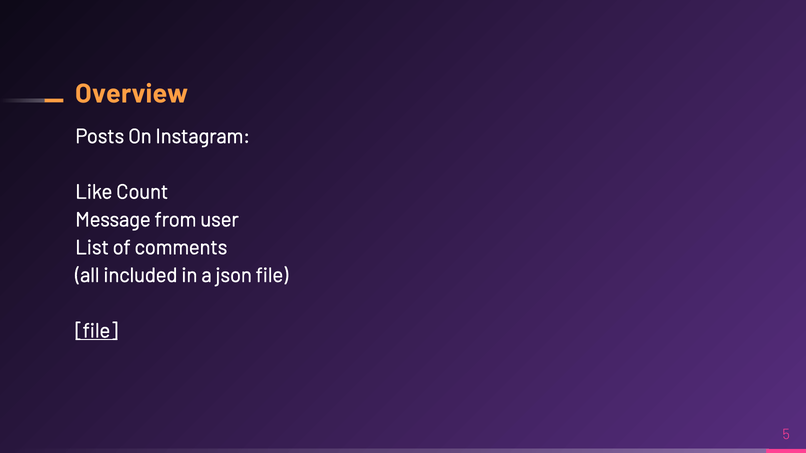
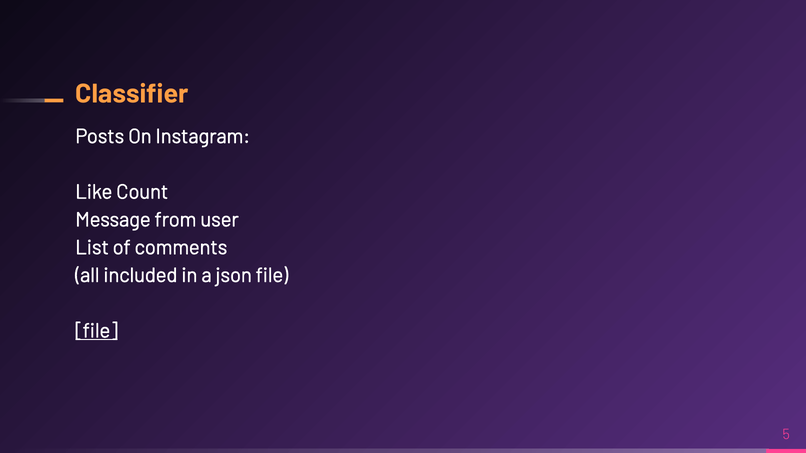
Overview: Overview -> Classifier (132, 94)
